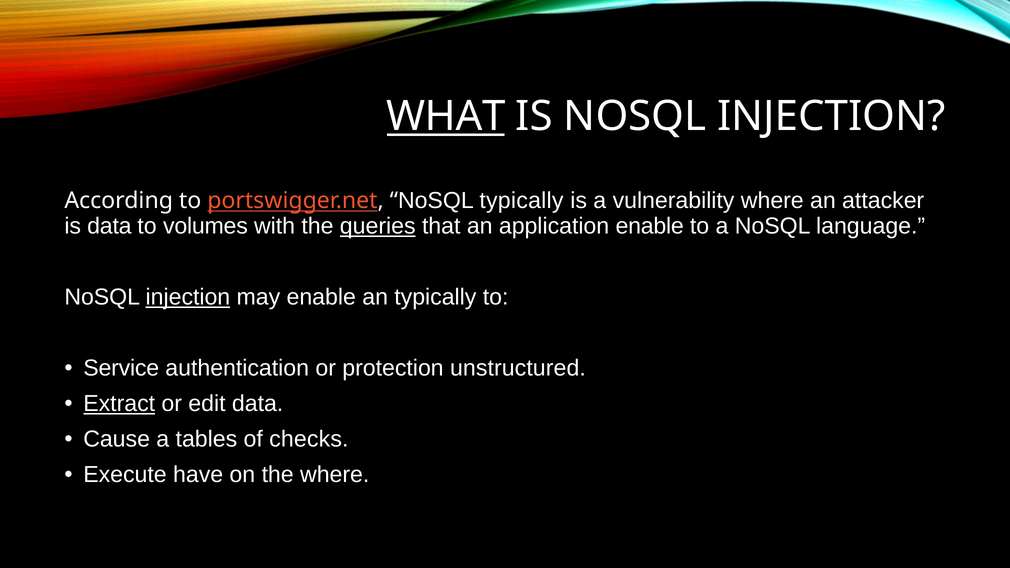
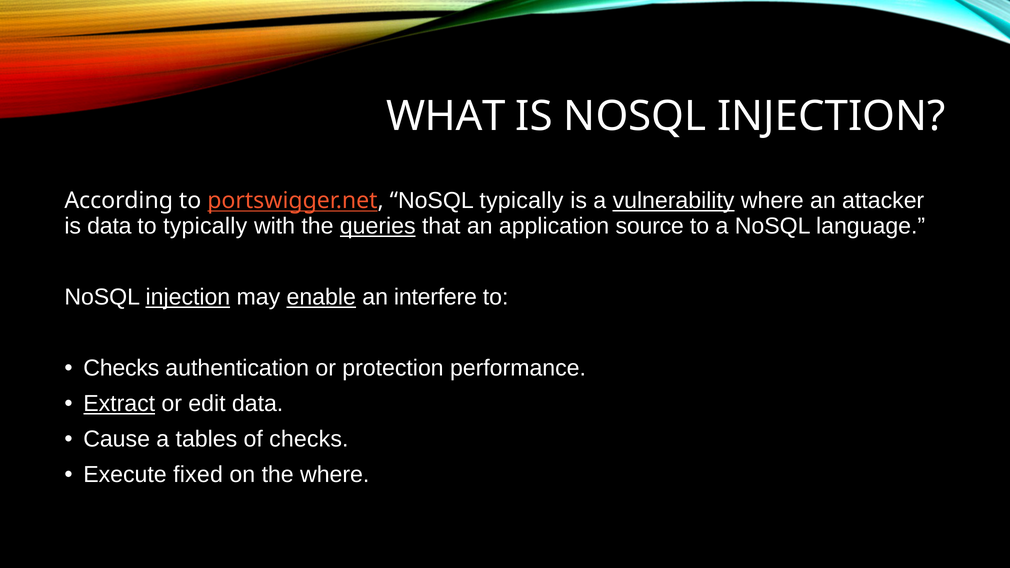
WHAT underline: present -> none (446, 117)
vulnerability underline: none -> present (674, 201)
to volumes: volumes -> typically (205, 226)
application enable: enable -> source (650, 226)
enable underline: none -> present (321, 297)
an typically: typically -> interfere (435, 297)
Service: Service -> Checks (121, 368)
unstructured: unstructured -> performance (518, 368)
have: have -> fixed (198, 475)
